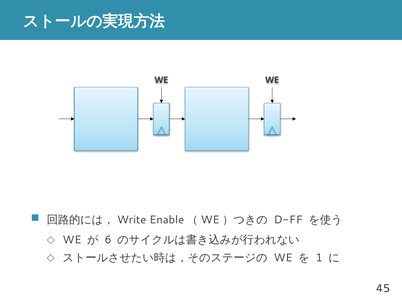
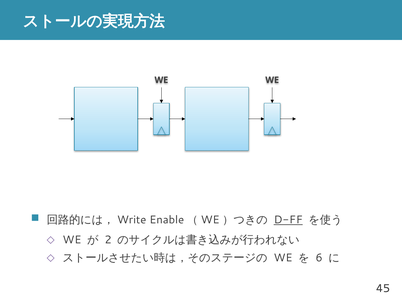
D-FF underline: none -> present (288, 220)
6: 6 -> 2 (108, 240)
1: 1 -> 6 (319, 258)
